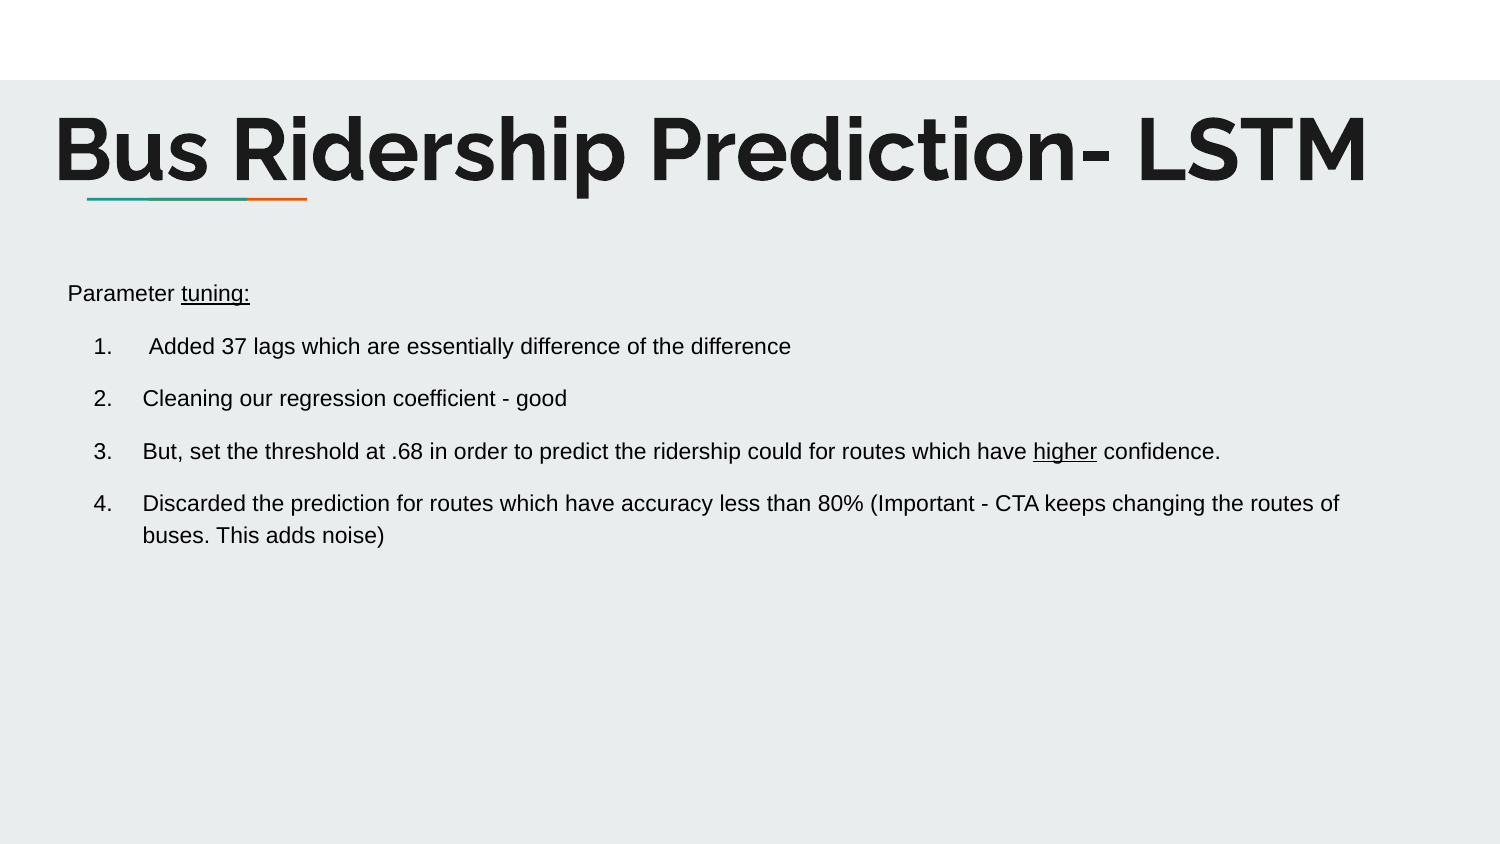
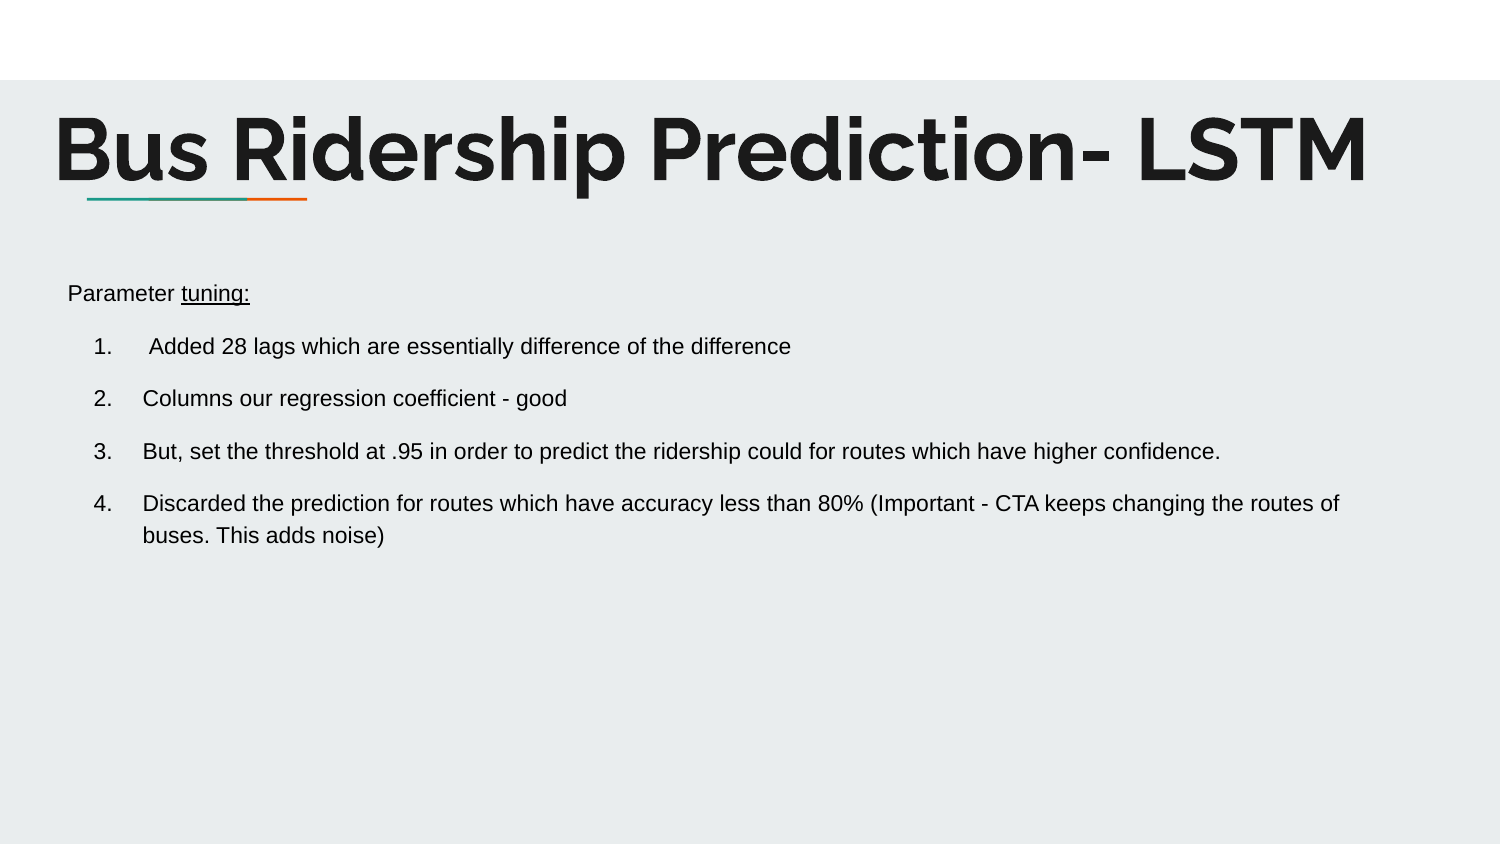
37: 37 -> 28 (234, 347)
Cleaning: Cleaning -> Columns (188, 399)
.68: .68 -> .95 (407, 451)
higher underline: present -> none (1065, 451)
